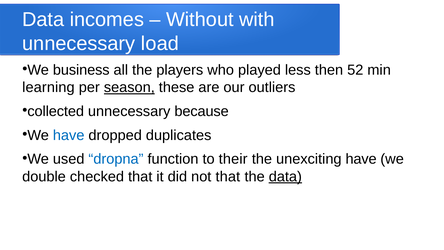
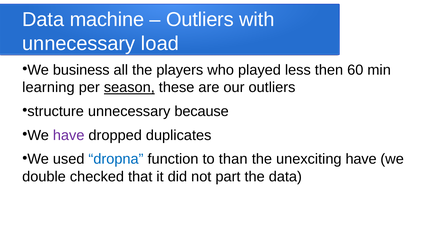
incomes: incomes -> machine (107, 20)
Without: Without -> Outliers (200, 20)
52: 52 -> 60 (355, 70)
collected: collected -> structure (56, 111)
have colour: blue -> purple (69, 135)
their: their -> than (233, 159)
not that: that -> part (228, 176)
data underline: present -> none (285, 176)
